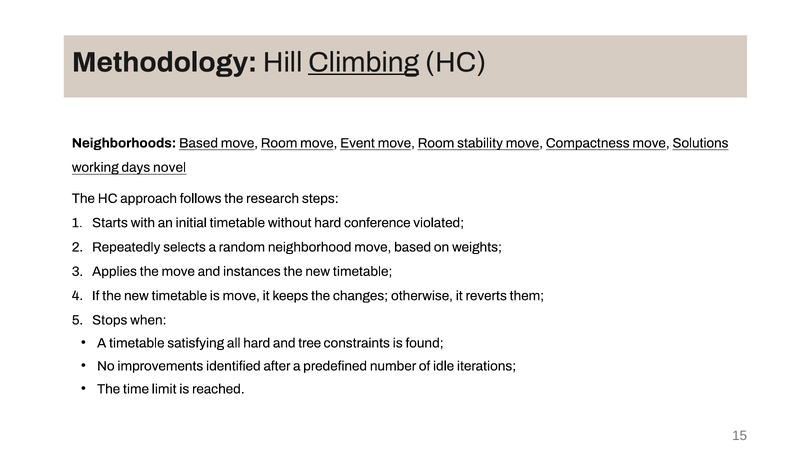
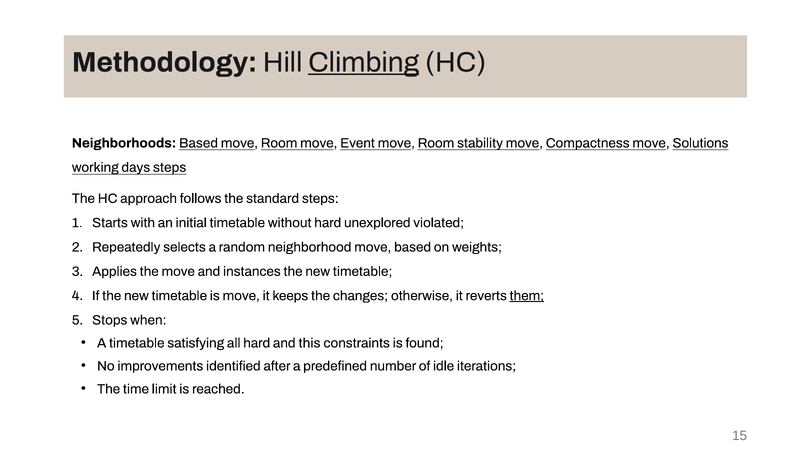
days novel: novel -> steps (170, 167)
research: research -> standard (273, 199)
conference: conference -> unexplored (377, 223)
them underline: none -> present (527, 296)
tree: tree -> this (310, 343)
